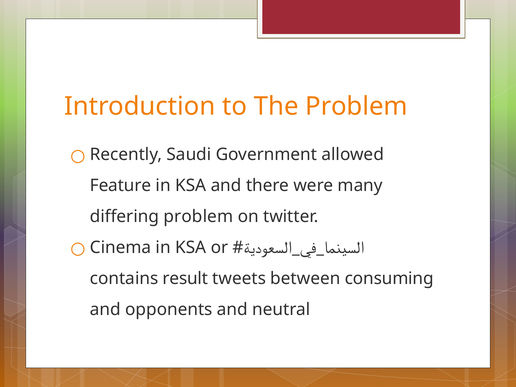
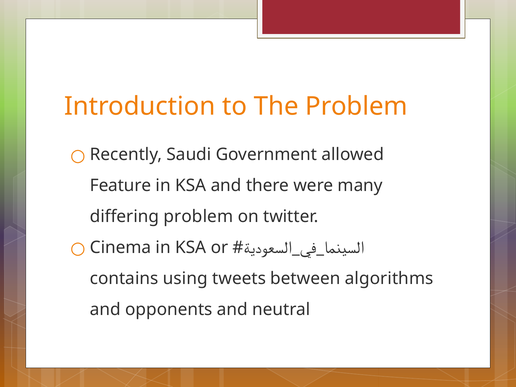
result: result -> using (185, 278)
consuming: consuming -> algorithms (389, 278)
